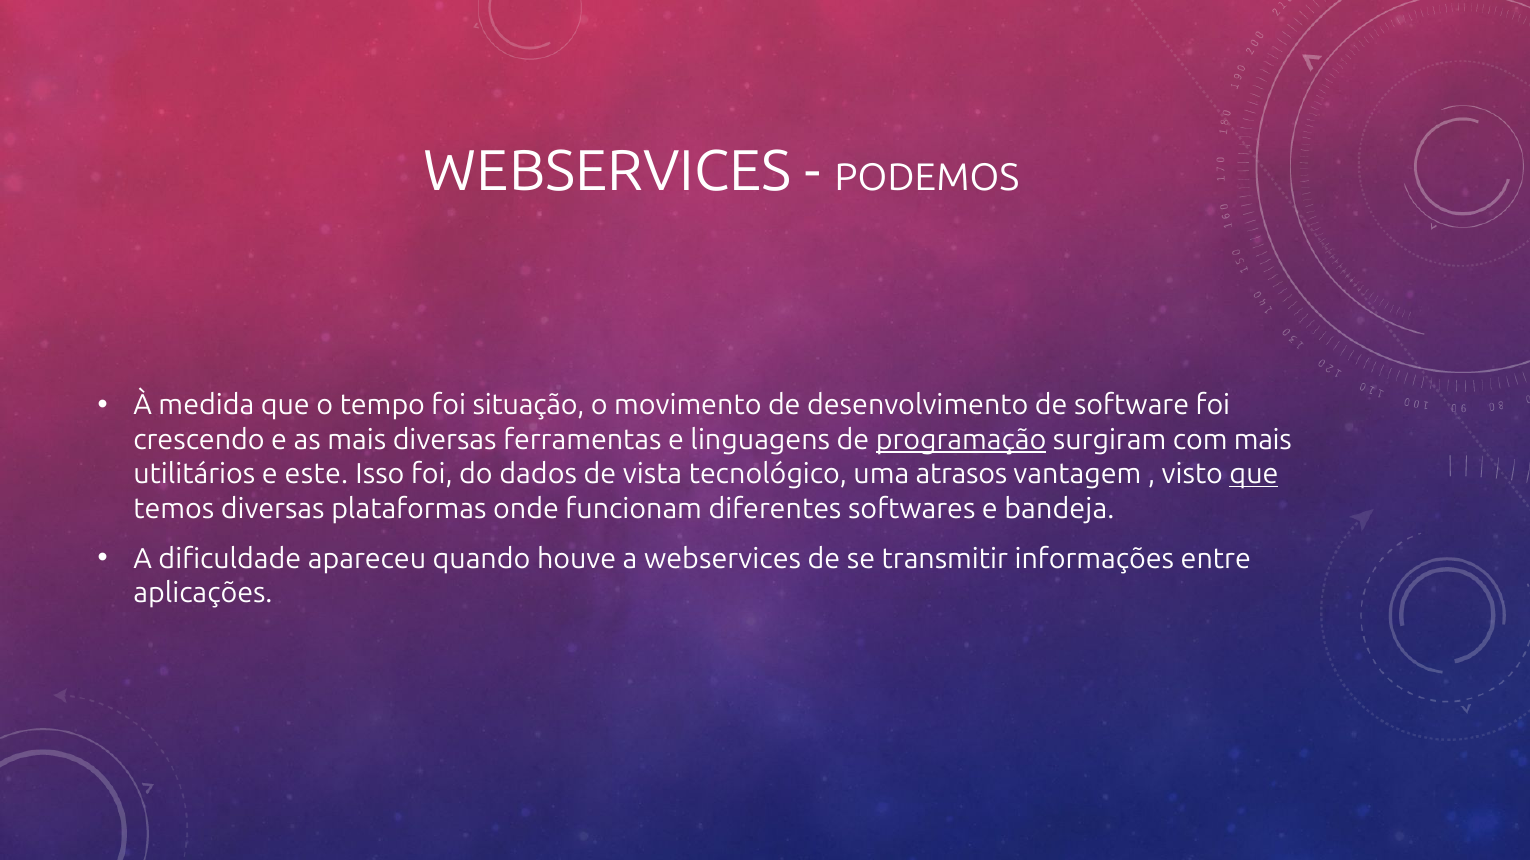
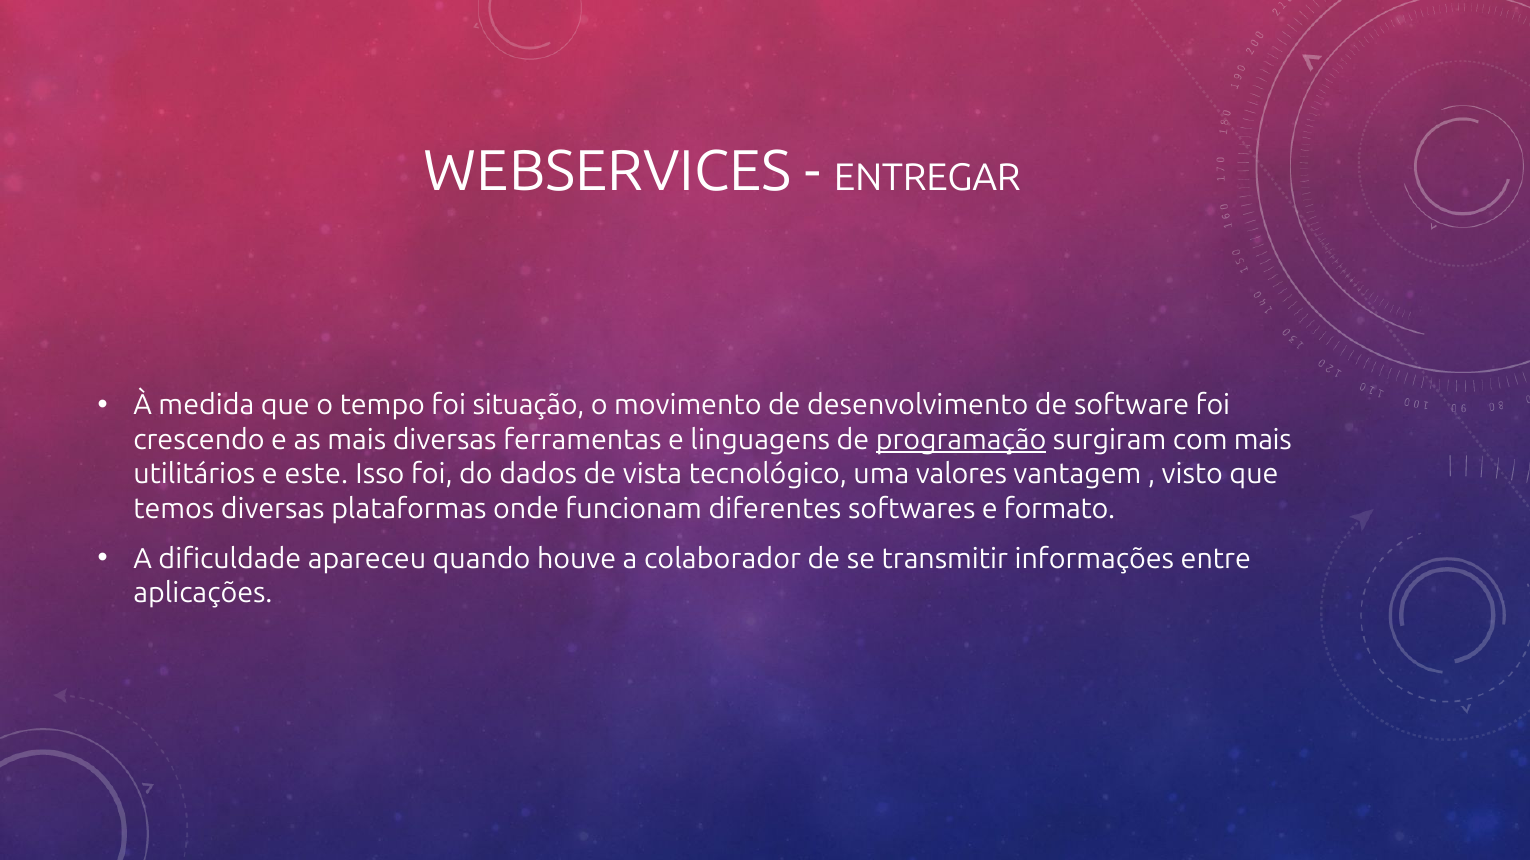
PODEMOS: PODEMOS -> ENTREGAR (927, 178)
atrasos: atrasos -> valores (961, 475)
que underline: present -> none (1254, 475)
bandeja: bandeja -> formato (1060, 509)
a webservices: webservices -> colaborador (723, 559)
